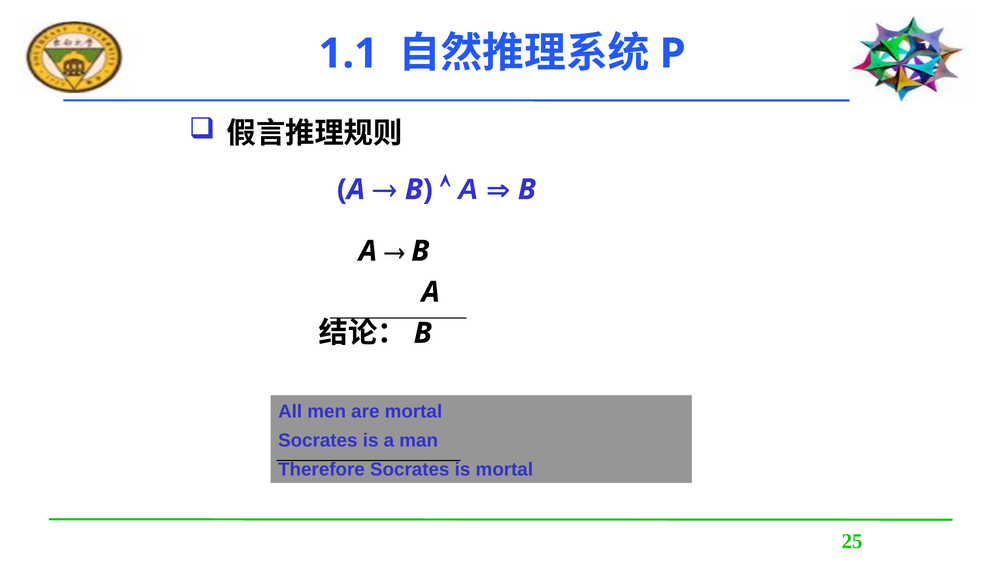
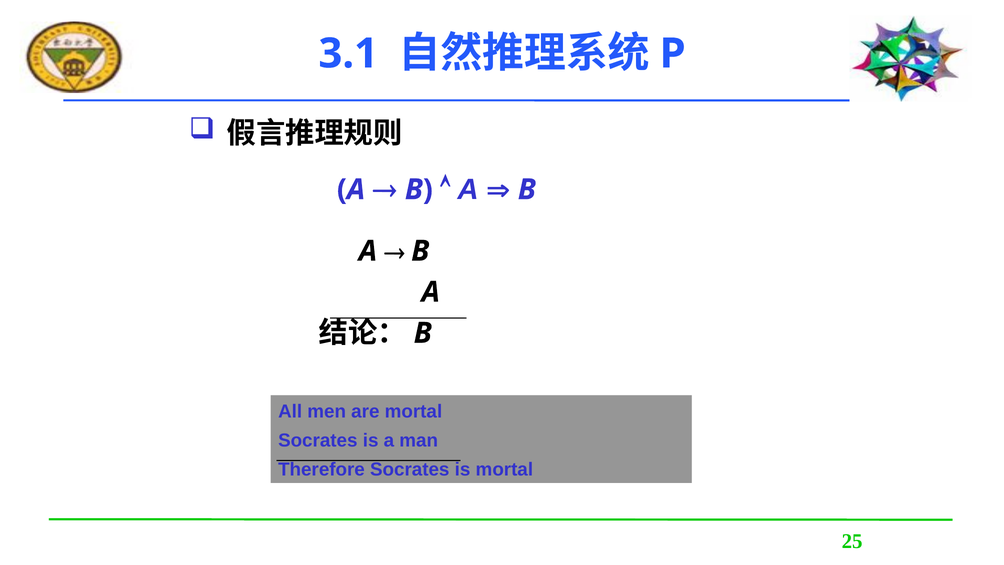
1.1: 1.1 -> 3.1 (348, 54)
